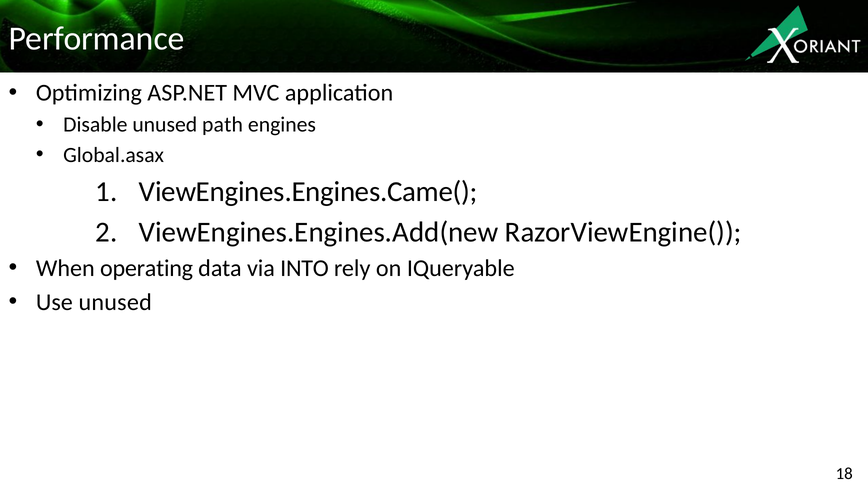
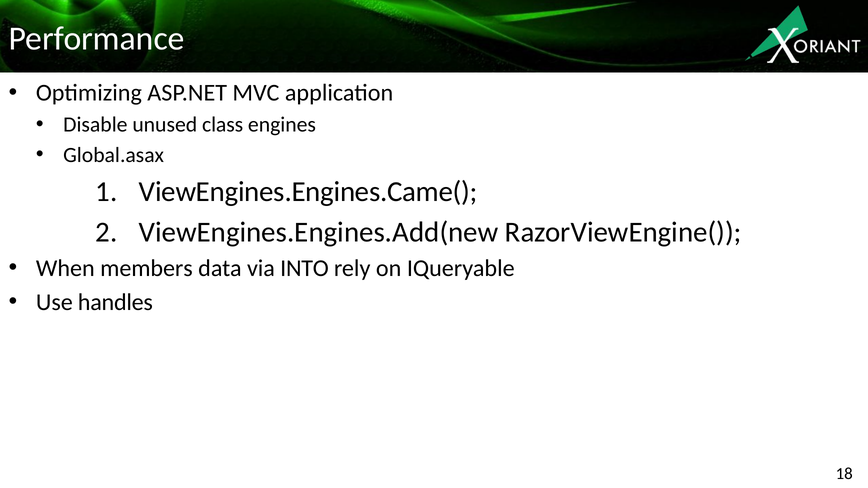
path: path -> class (223, 125)
operating: operating -> members (146, 269)
Use unused: unused -> handles (115, 302)
